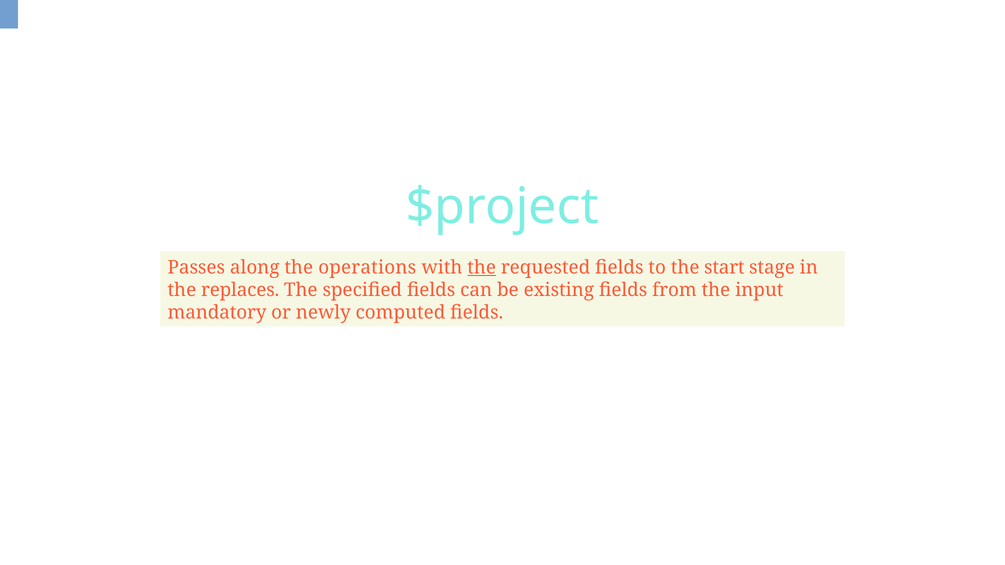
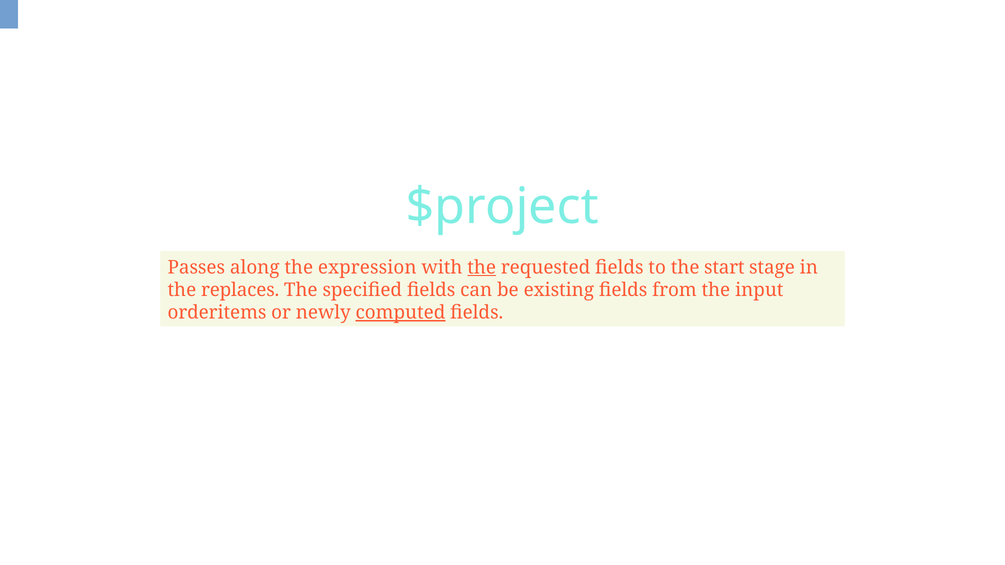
operations: operations -> expression (367, 268)
mandatory: mandatory -> orderitems (217, 313)
computed underline: none -> present (400, 313)
